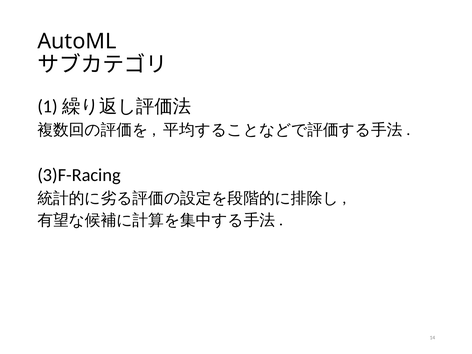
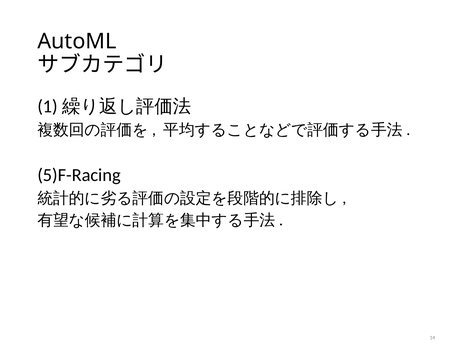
3)F-Racing: 3)F-Racing -> 5)F-Racing (79, 175)
